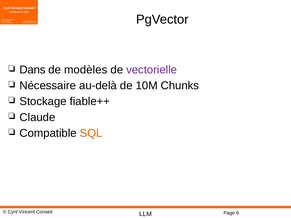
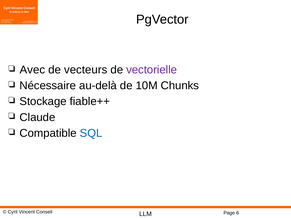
Dans: Dans -> Avec (32, 70)
modèles: modèles -> vecteurs (86, 70)
SQL colour: orange -> blue (91, 133)
